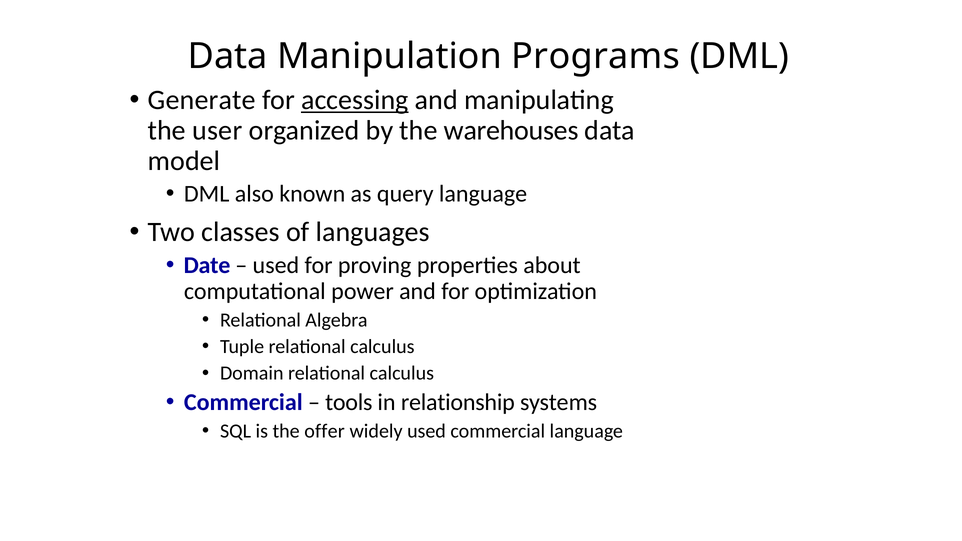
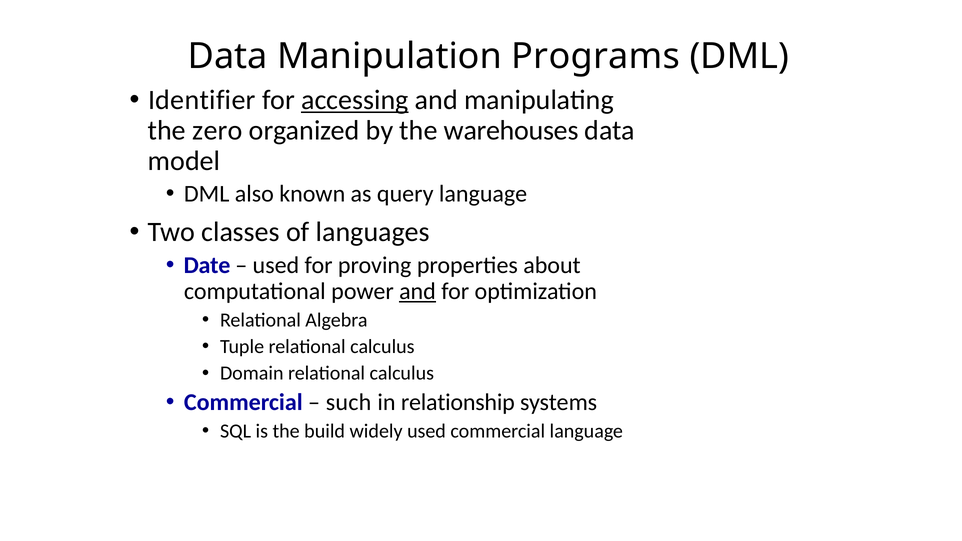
Generate: Generate -> Identifier (202, 100)
user: user -> zero (217, 130)
and underline: none -> present (417, 291)
tools: tools -> such (349, 402)
offer: offer -> build (325, 431)
